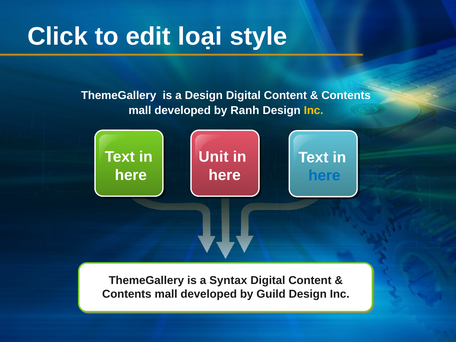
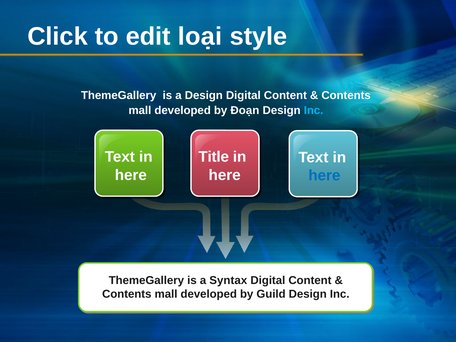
Ranh: Ranh -> Đoạn (245, 110)
Inc colour: yellow -> light blue (314, 110)
Unit: Unit -> Title (214, 157)
